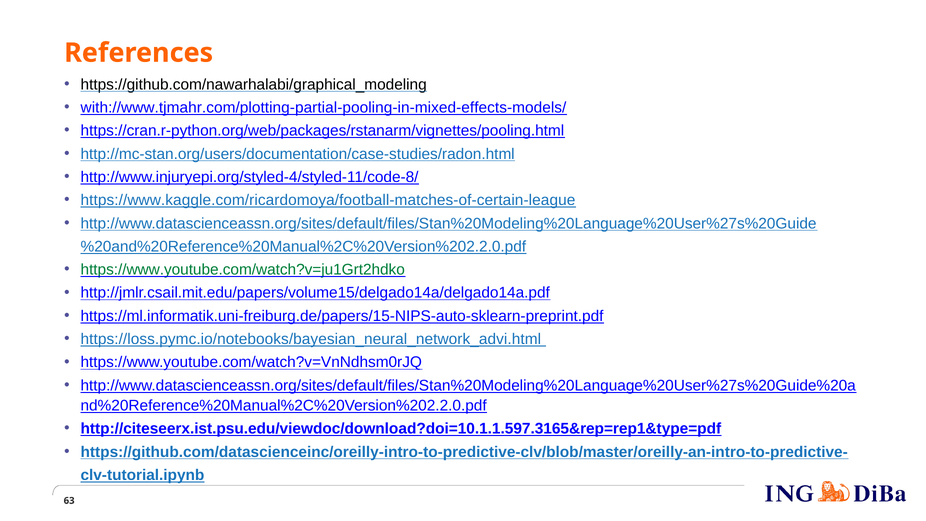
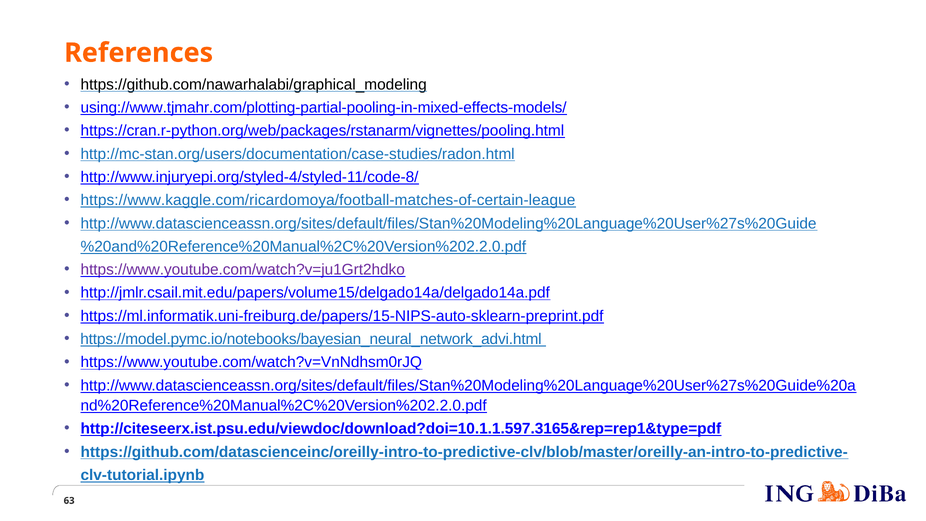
with://www.tjmahr.com/plotting-partial-pooling-in-mixed-effects-models/: with://www.tjmahr.com/plotting-partial-pooling-in-mixed-effects-models/ -> using://www.tjmahr.com/plotting-partial-pooling-in-mixed-effects-models/ (324, 108)
https://www.youtube.com/watch?v=ju1Grt2hdko colour: green -> purple (243, 270)
https://loss.pymc.io/notebooks/bayesian_neural_network_advi.html: https://loss.pymc.io/notebooks/bayesian_neural_network_advi.html -> https://model.pymc.io/notebooks/bayesian_neural_network_advi.html (311, 339)
